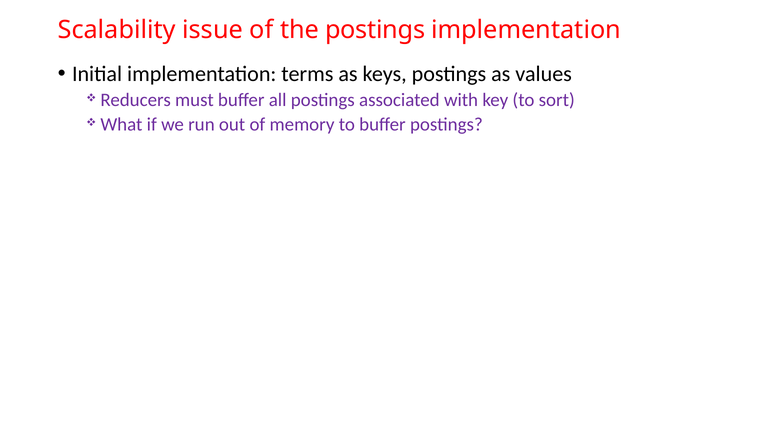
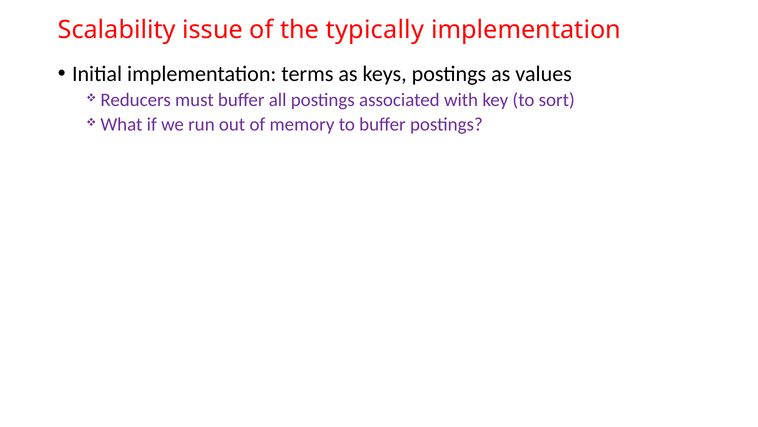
the postings: postings -> typically (375, 30)
